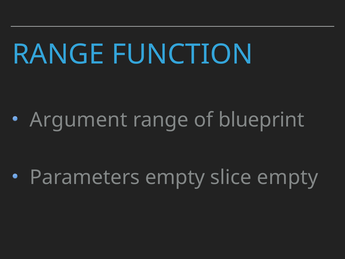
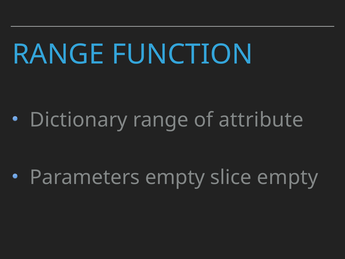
Argument: Argument -> Dictionary (79, 120)
blueprint: blueprint -> attribute (261, 120)
